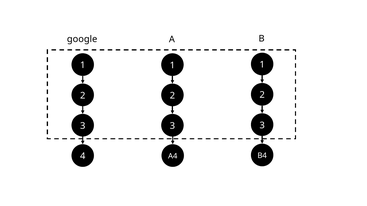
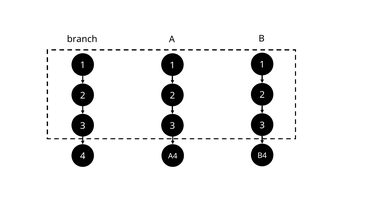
google: google -> branch (82, 39)
